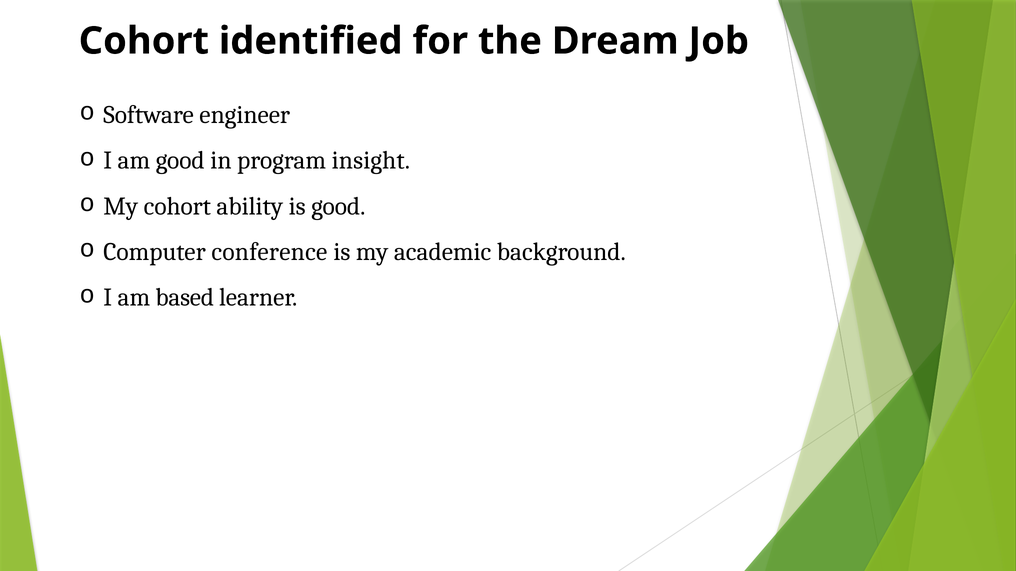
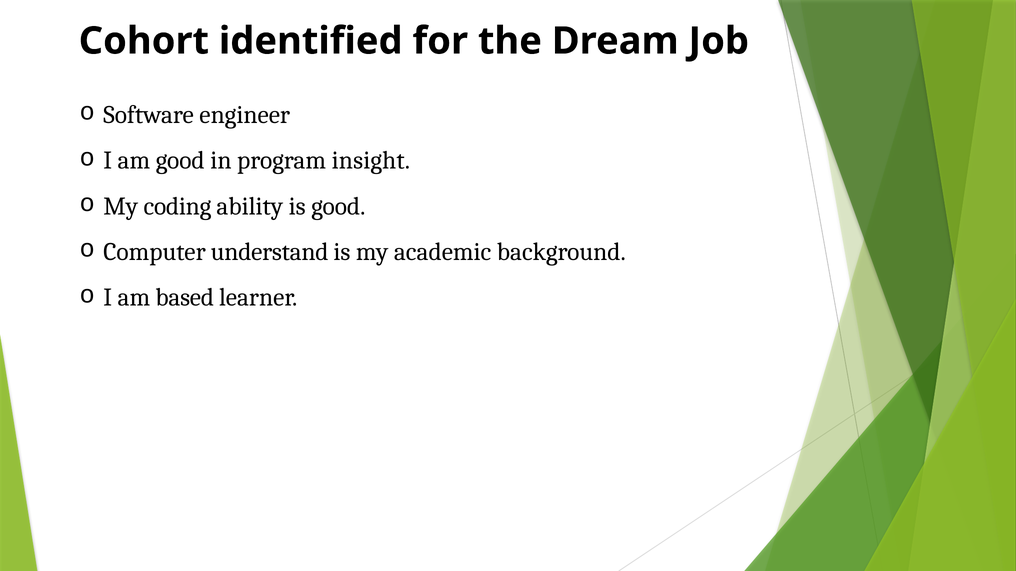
My cohort: cohort -> coding (177, 206)
conference: conference -> understand (270, 252)
